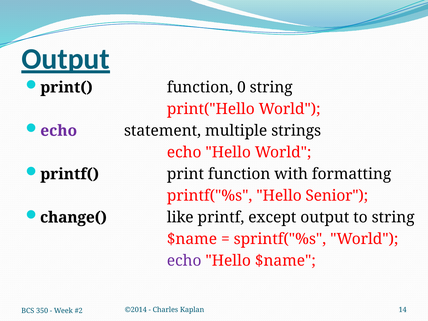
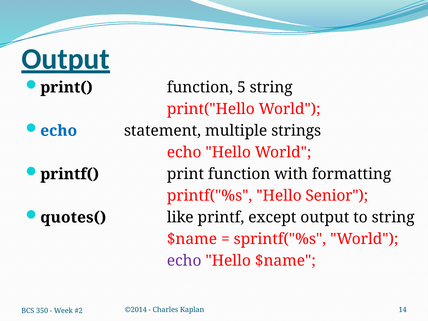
0: 0 -> 5 (241, 87)
echo colour: purple -> blue (59, 131)
change(: change( -> quotes( (73, 217)
